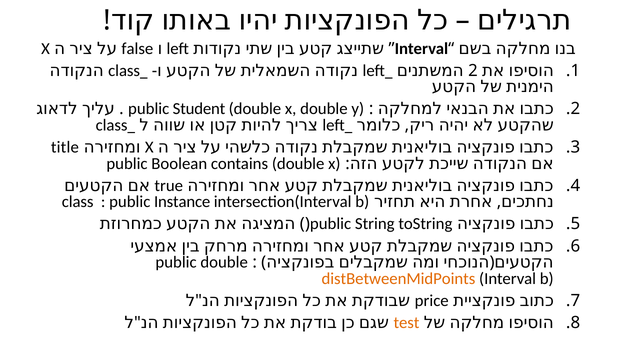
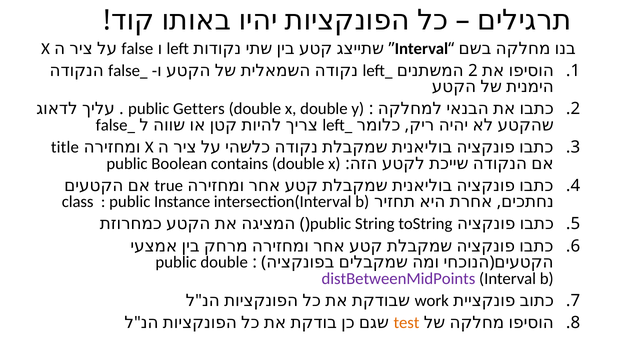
class: class -> false (124, 71)
Student: Student -> Getters (199, 109)
class: class -> false (112, 125)
distBetweenMidPoints colour: orange -> purple (398, 279)
price: price -> work (432, 301)
